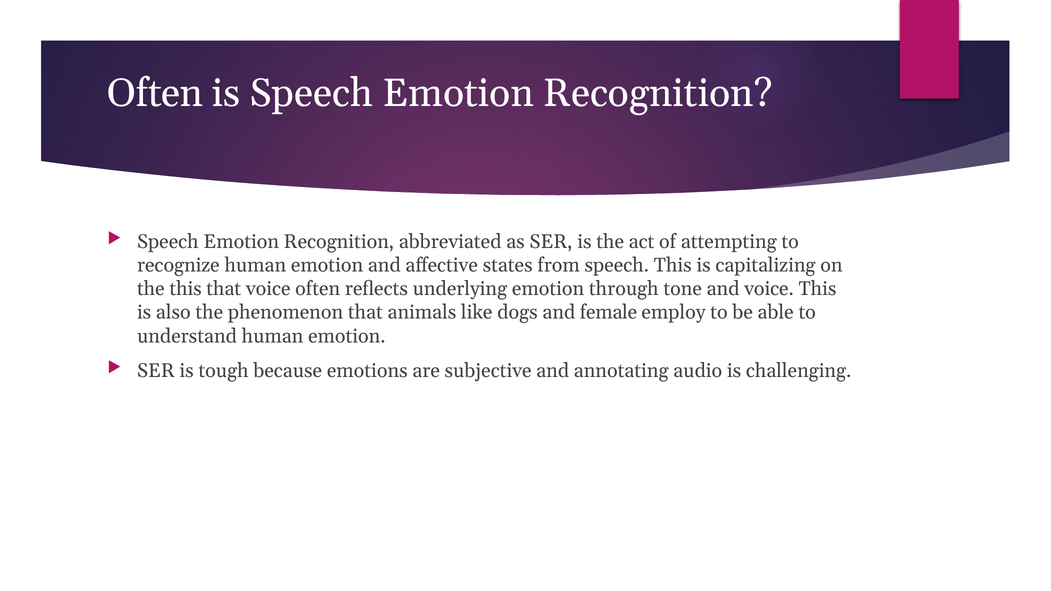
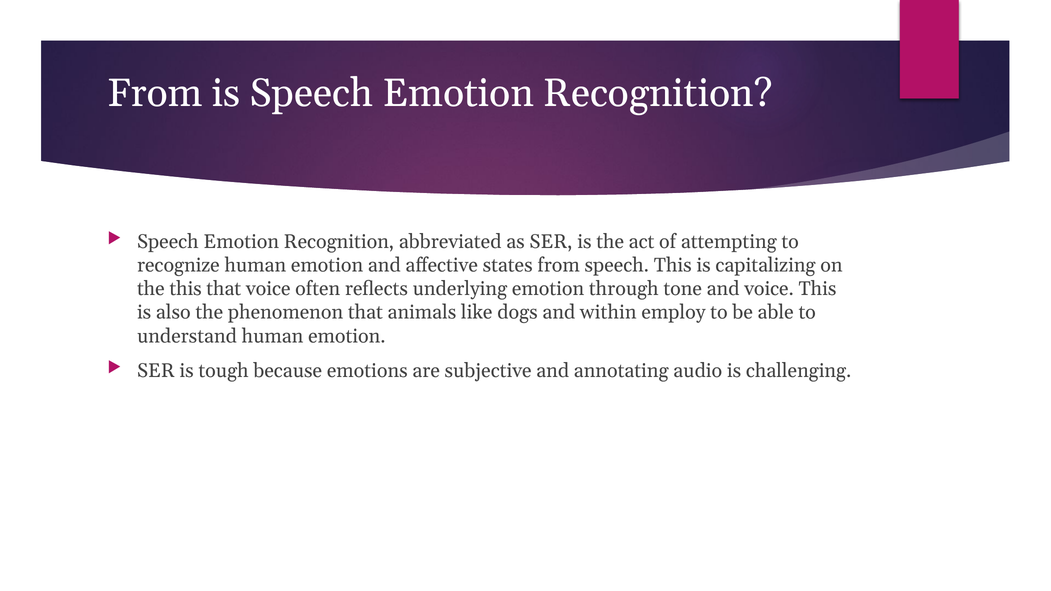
Often: Often -> From (155, 93)
female: female -> within (608, 313)
